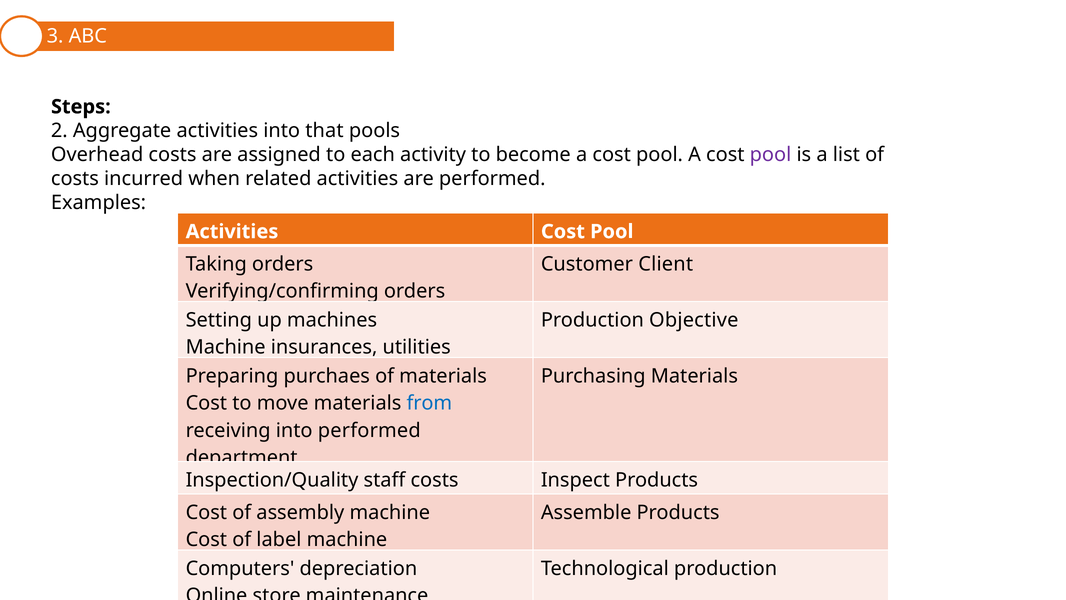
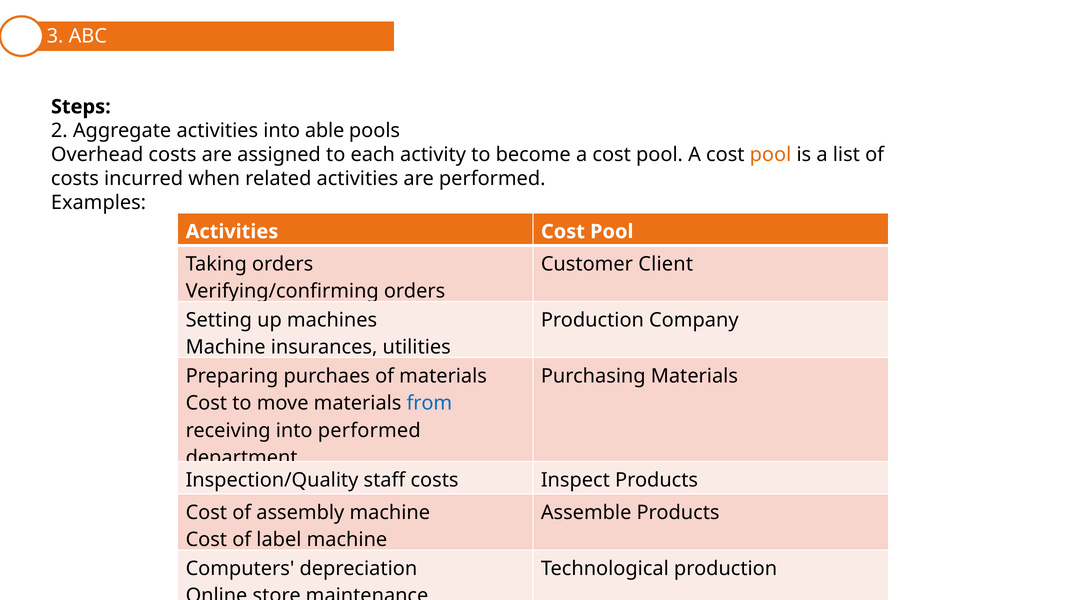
that: that -> able (325, 131)
pool colour: purple -> orange (771, 155)
Objective: Objective -> Company (694, 320)
